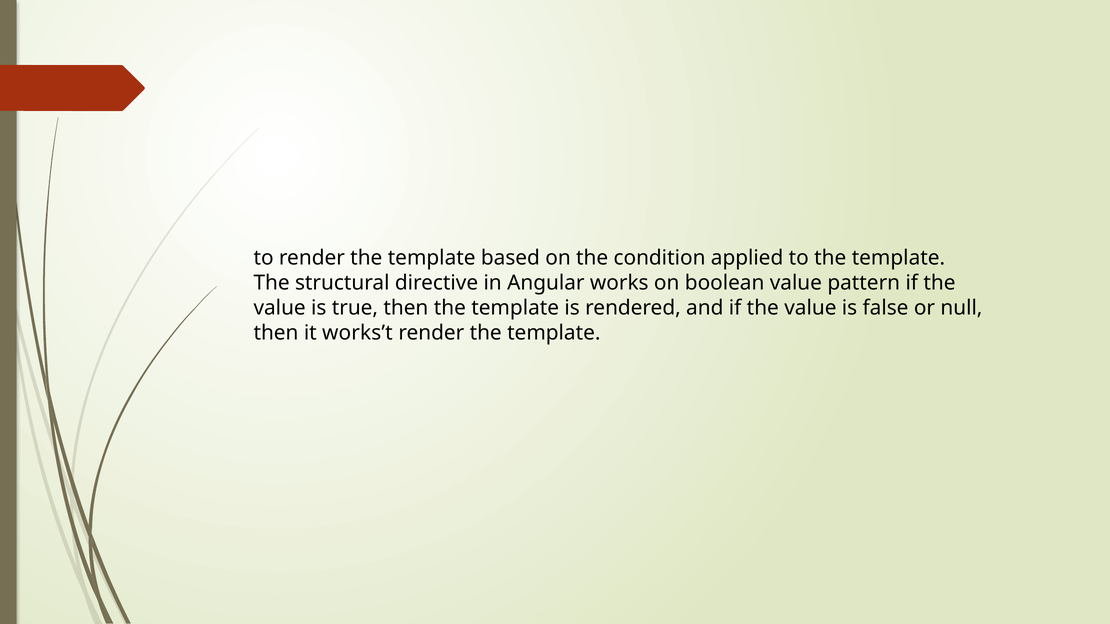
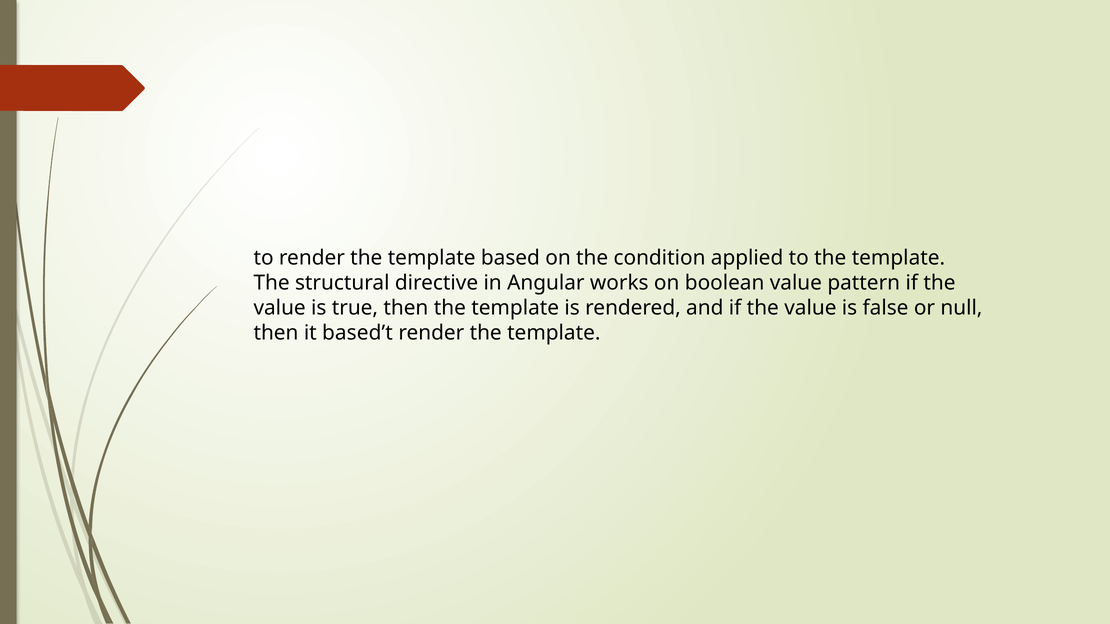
works’t: works’t -> based’t (357, 333)
